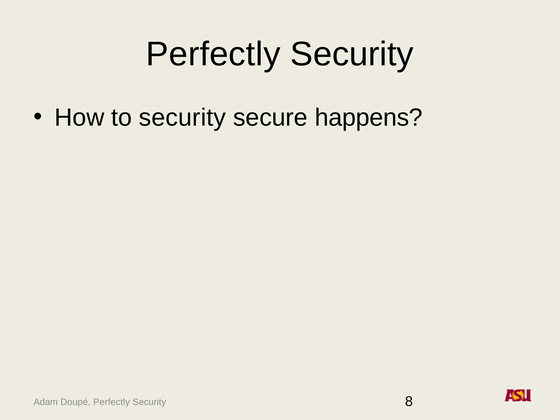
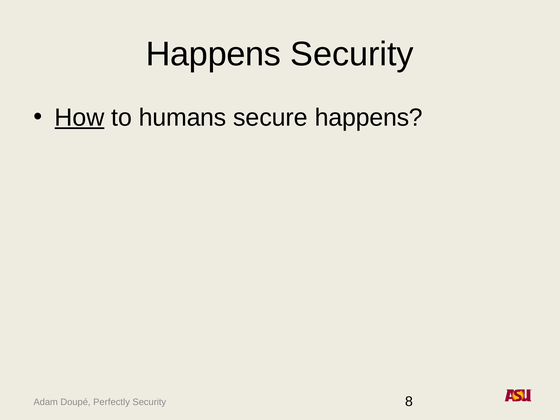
Perfectly: Perfectly -> Happens (213, 54)
How underline: none -> present (80, 117)
to security: security -> humans (183, 117)
